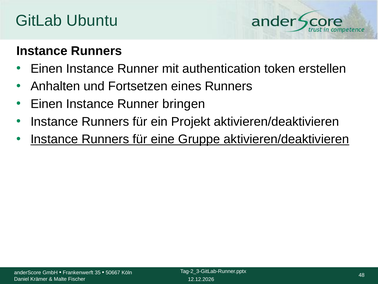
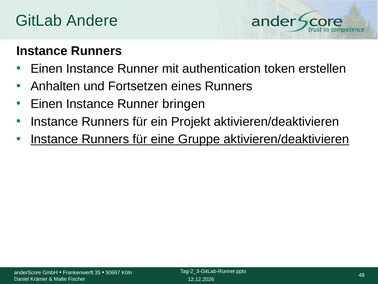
Ubuntu: Ubuntu -> Andere (92, 21)
